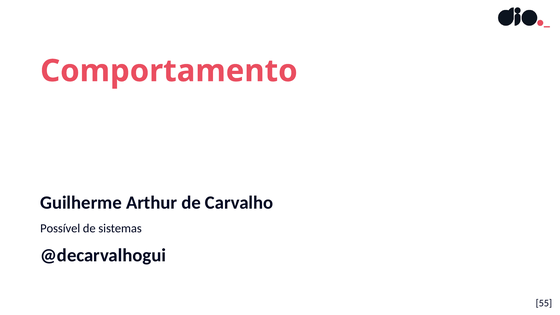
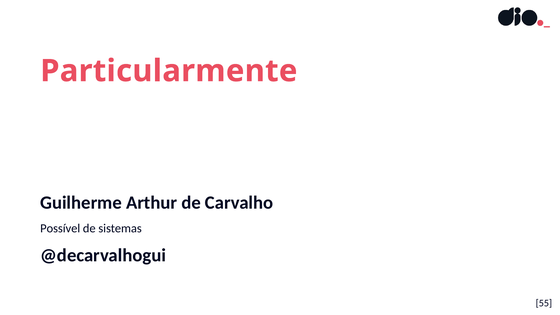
Comportamento: Comportamento -> Particularmente (169, 71)
